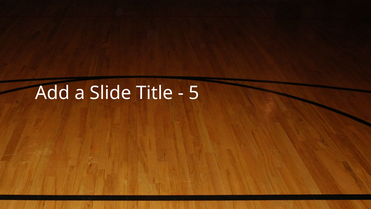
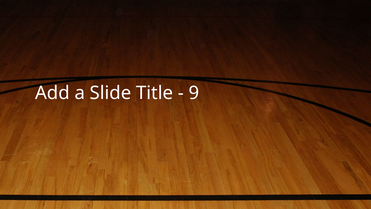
5: 5 -> 9 (194, 93)
